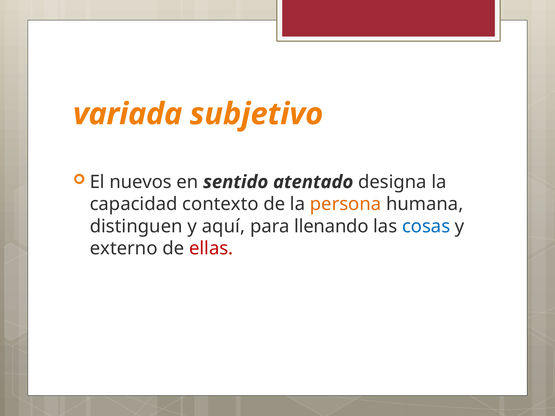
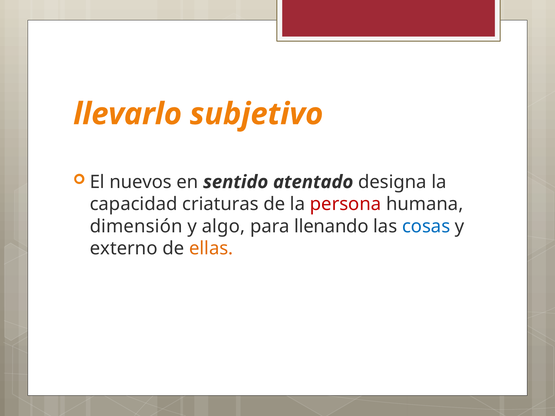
variada: variada -> llevarlo (128, 114)
contexto: contexto -> criaturas (220, 204)
persona colour: orange -> red (346, 204)
distinguen: distinguen -> dimensión (136, 227)
aquí: aquí -> algo (223, 227)
ellas colour: red -> orange (211, 249)
